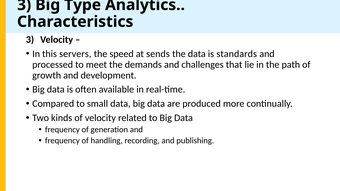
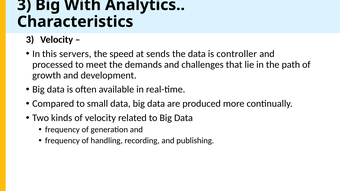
Type: Type -> With (83, 5)
standards: standards -> controller (237, 54)
